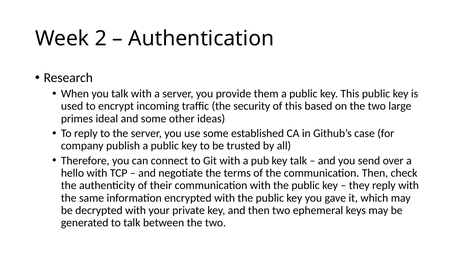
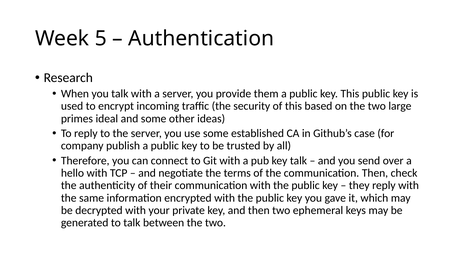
2: 2 -> 5 (101, 39)
